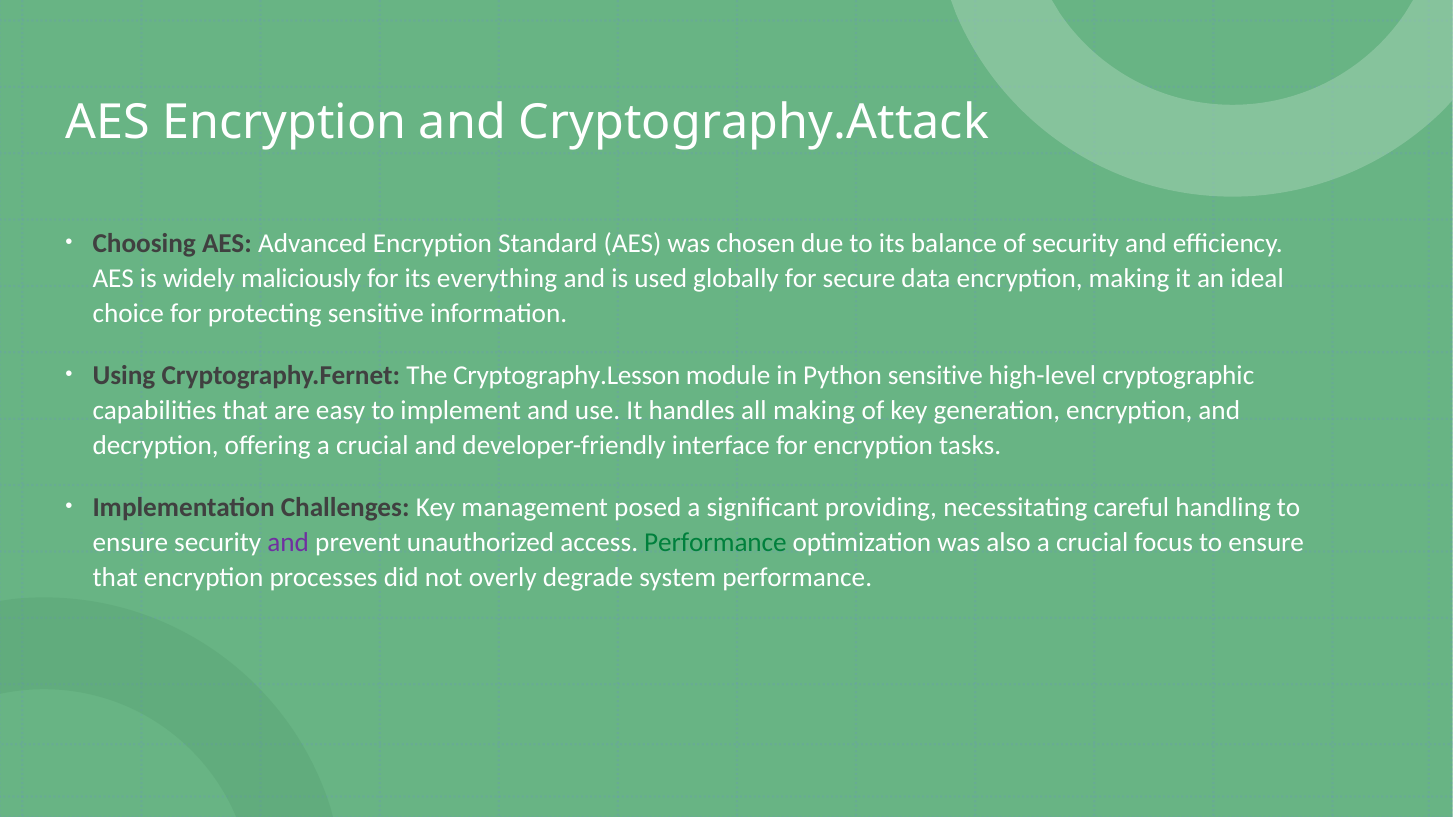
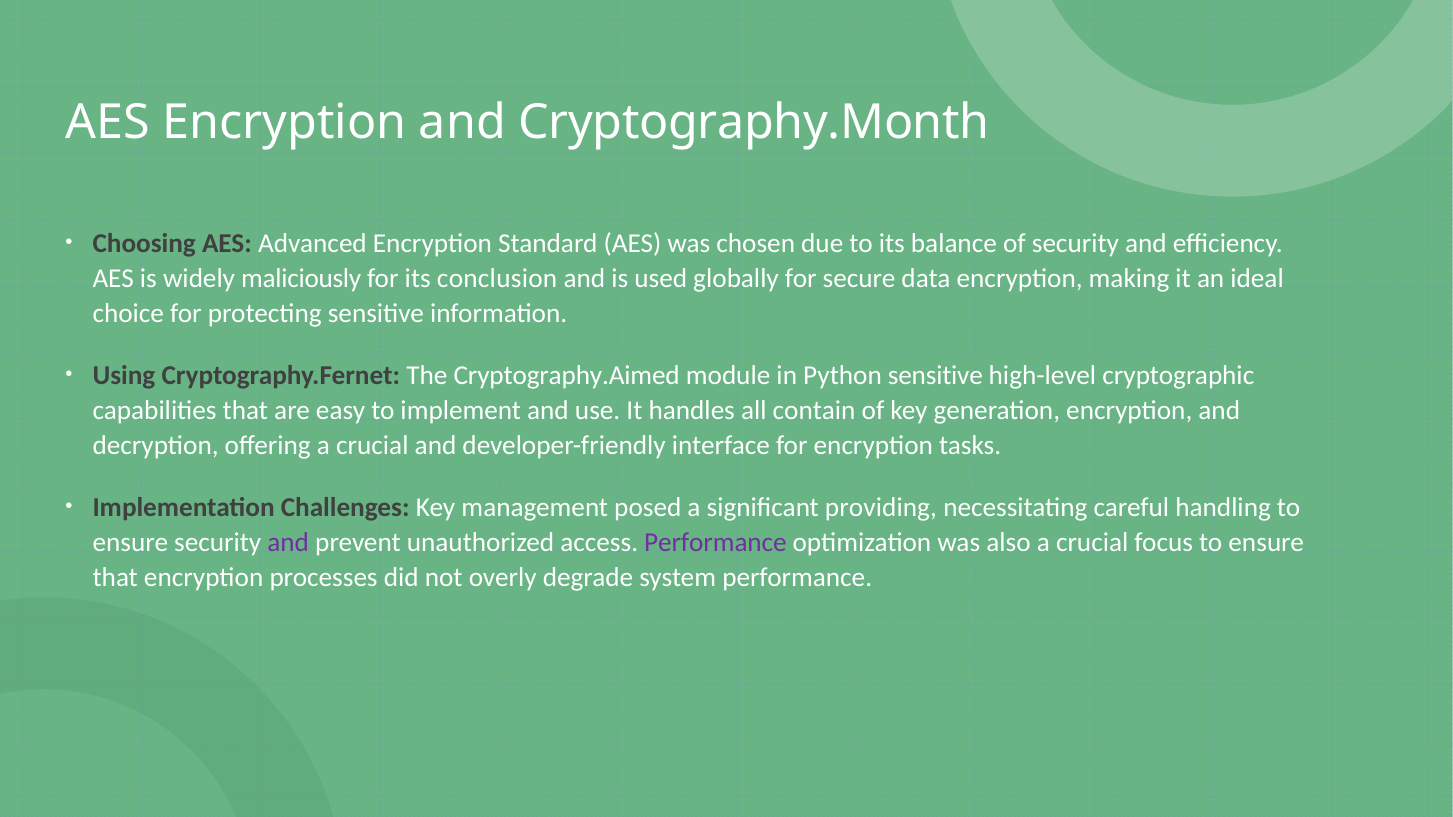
Cryptography.Attack: Cryptography.Attack -> Cryptography.Month (754, 122)
everything: everything -> conclusion (497, 279)
Cryptography.Lesson: Cryptography.Lesson -> Cryptography.Aimed (567, 376)
all making: making -> contain (814, 411)
Performance colour: green -> purple (715, 543)
